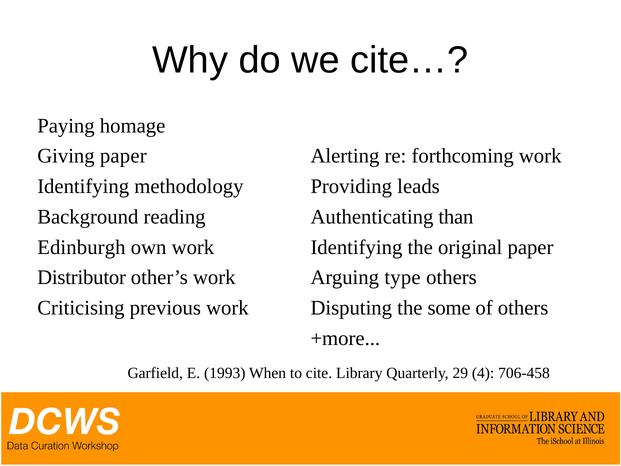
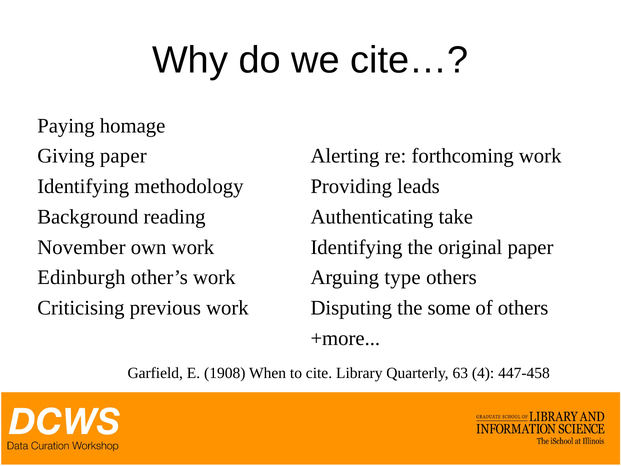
than: than -> take (456, 217)
Edinburgh: Edinburgh -> November (81, 247)
Distributor: Distributor -> Edinburgh (81, 277)
1993: 1993 -> 1908 (225, 373)
29: 29 -> 63 (460, 373)
706-458: 706-458 -> 447-458 (524, 373)
